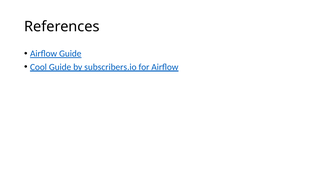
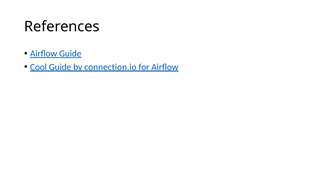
subscribers.io: subscribers.io -> connection.io (110, 67)
